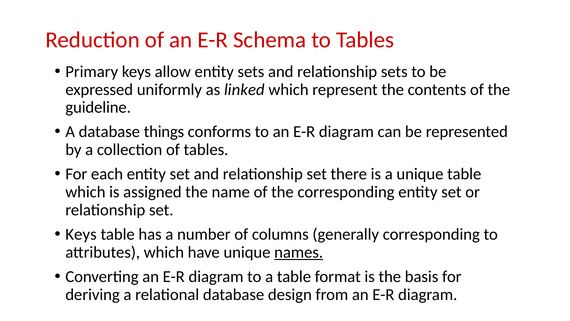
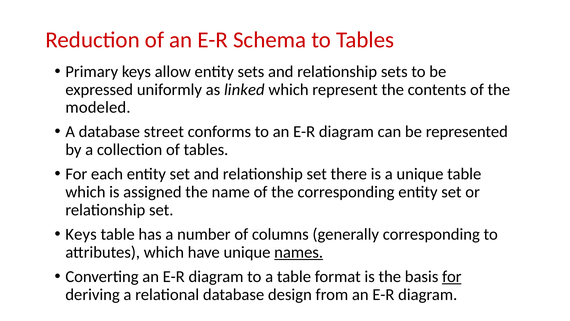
guideline: guideline -> modeled (98, 107)
things: things -> street (164, 132)
for underline: none -> present (452, 276)
